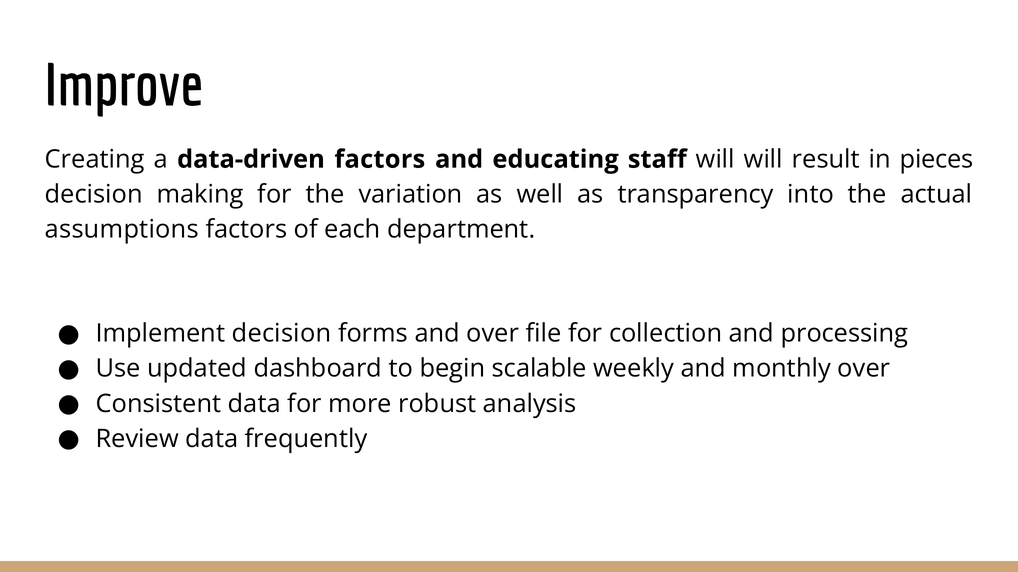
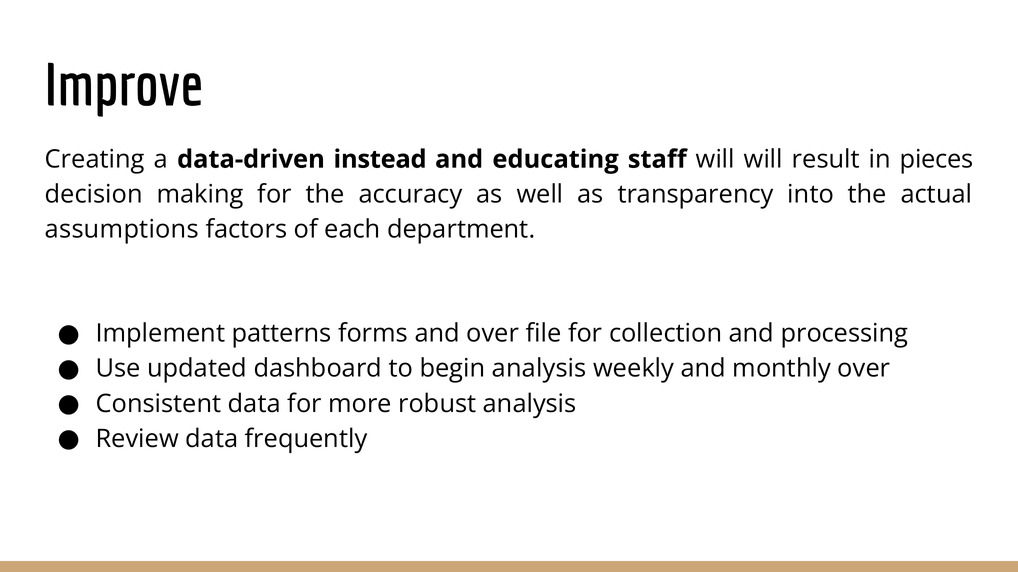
data-driven factors: factors -> instead (380, 160)
variation: variation -> accuracy (410, 195)
Implement decision: decision -> patterns (282, 334)
begin scalable: scalable -> analysis (539, 369)
